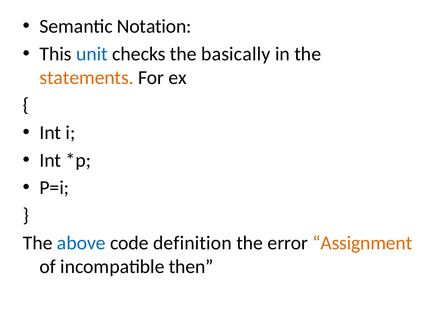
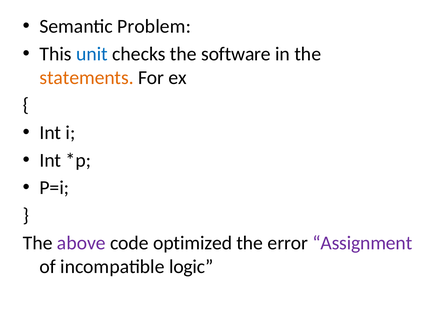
Notation: Notation -> Problem (154, 26)
basically: basically -> software (236, 54)
above colour: blue -> purple (81, 243)
definition: definition -> optimized (193, 243)
Assignment colour: orange -> purple (362, 243)
then: then -> logic (191, 267)
